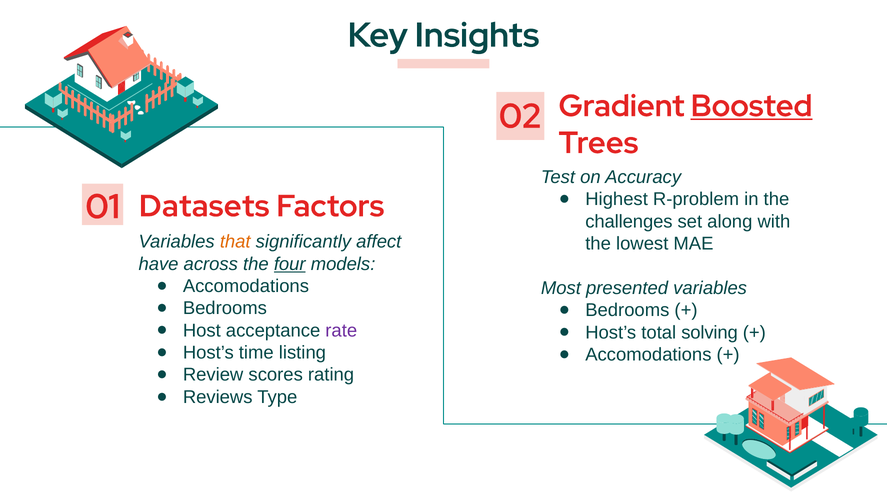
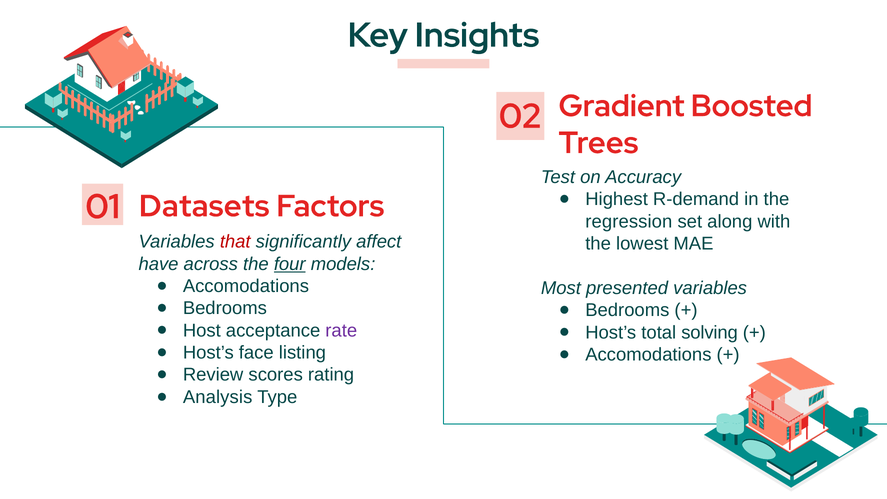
Boosted underline: present -> none (752, 106)
R-problem: R-problem -> R-demand (696, 199)
challenges: challenges -> regression (629, 222)
that colour: orange -> red (235, 242)
time: time -> face (256, 353)
Reviews: Reviews -> Analysis (218, 397)
